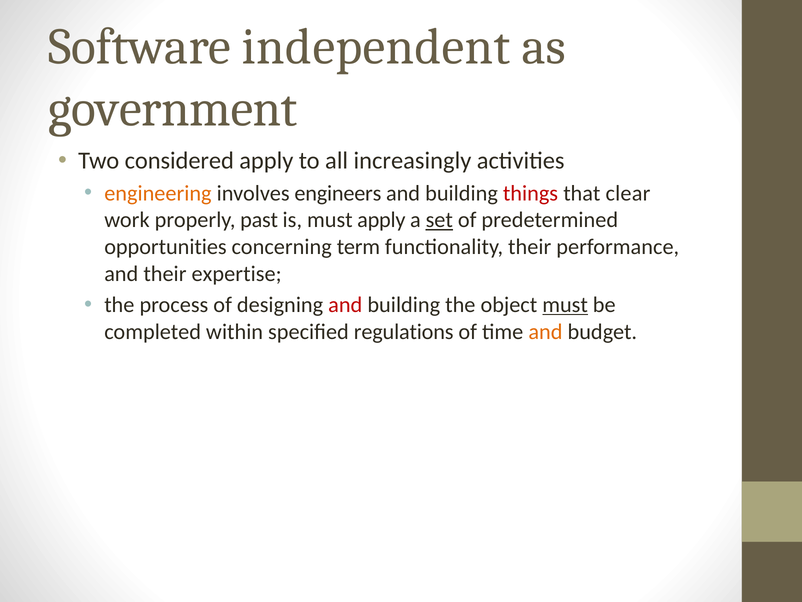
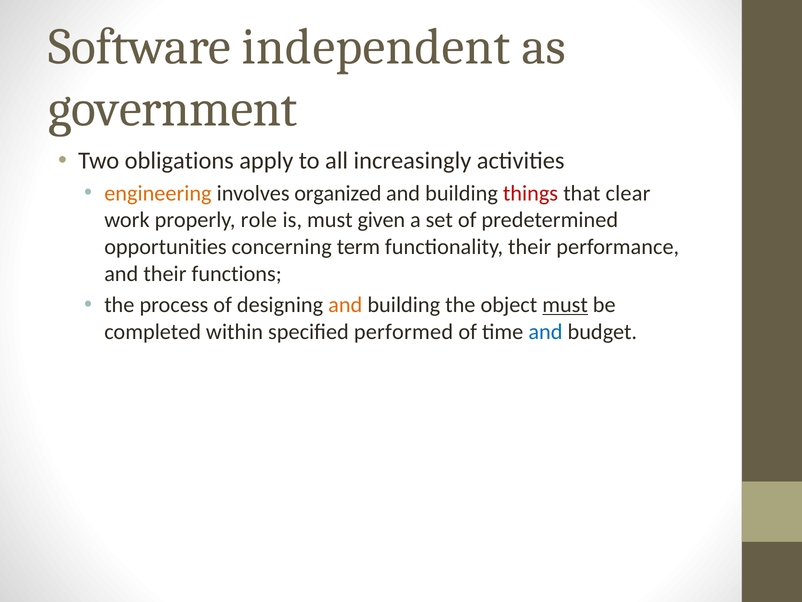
considered: considered -> obligations (179, 161)
engineers: engineers -> organized (338, 193)
past: past -> role (259, 220)
must apply: apply -> given (381, 220)
set underline: present -> none (439, 220)
expertise: expertise -> functions (237, 273)
and colour: red -> orange (345, 305)
regulations: regulations -> performed (403, 331)
and colour: orange -> blue (545, 331)
